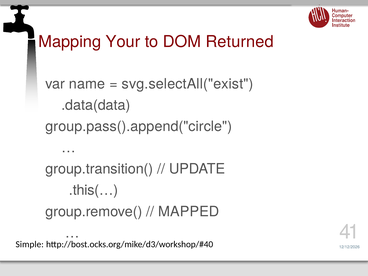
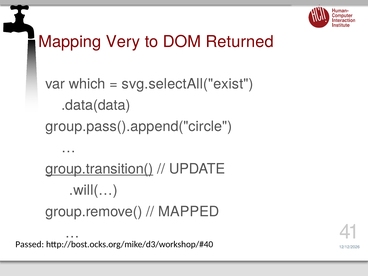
Your: Your -> Very (123, 42)
name: name -> which (87, 84)
group.transition( underline: none -> present (99, 169)
.this(…: .this(… -> .will(… (93, 190)
Simple: Simple -> Passed (30, 244)
